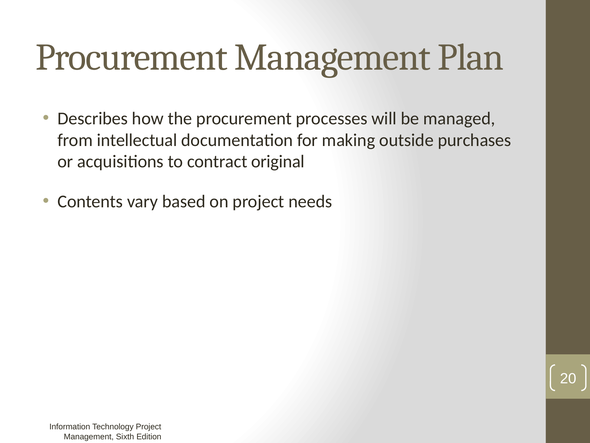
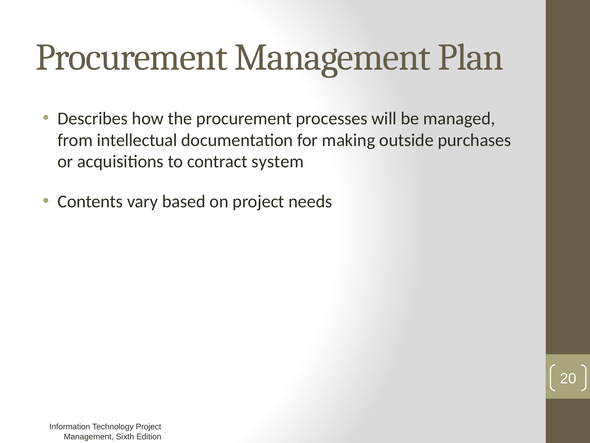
original: original -> system (278, 162)
